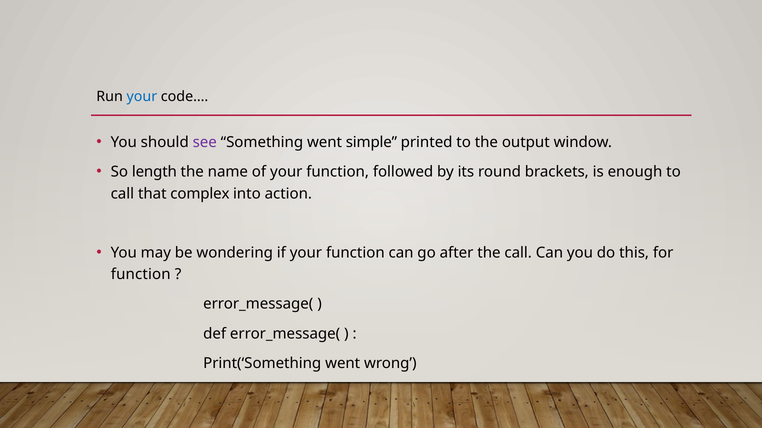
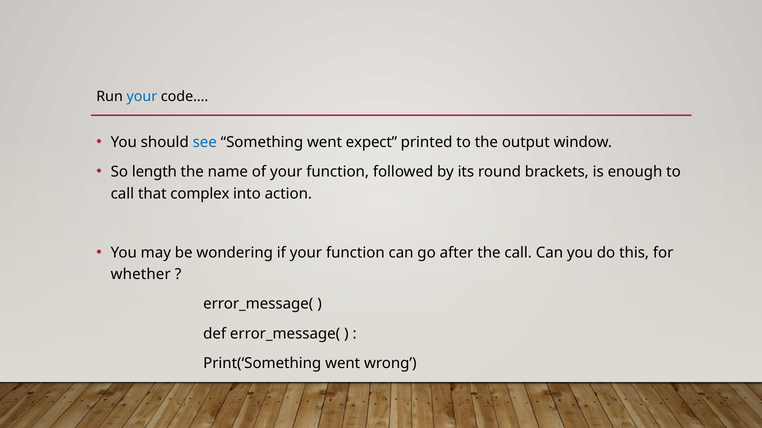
see colour: purple -> blue (205, 143)
simple: simple -> expect (371, 143)
function: function -> whether (141, 275)
